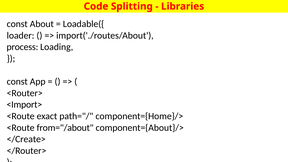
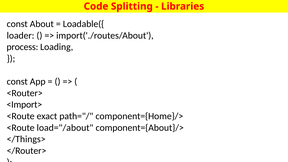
from="/about: from="/about -> load="/about (65, 128)
</Create>: </Create> -> </Things> (26, 139)
